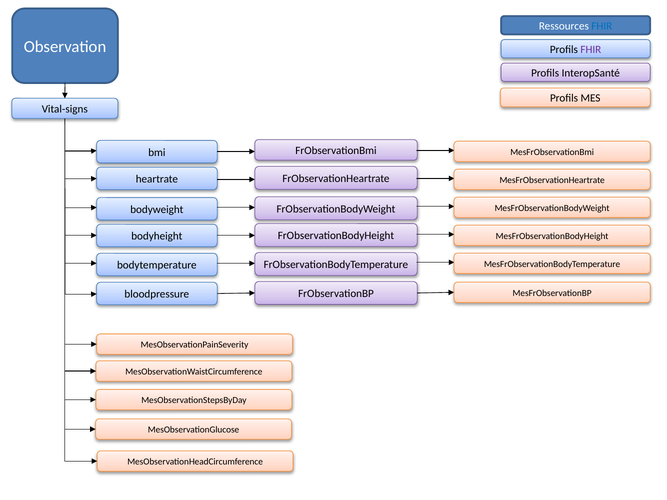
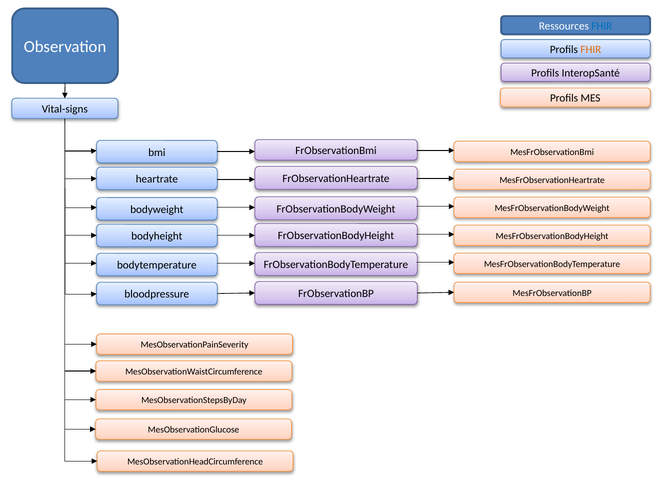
FHIR colour: purple -> orange (591, 50)
